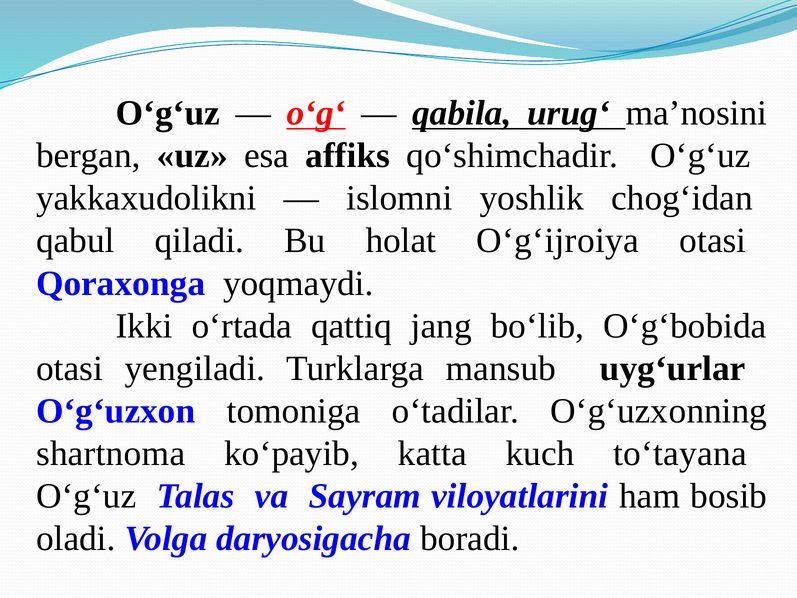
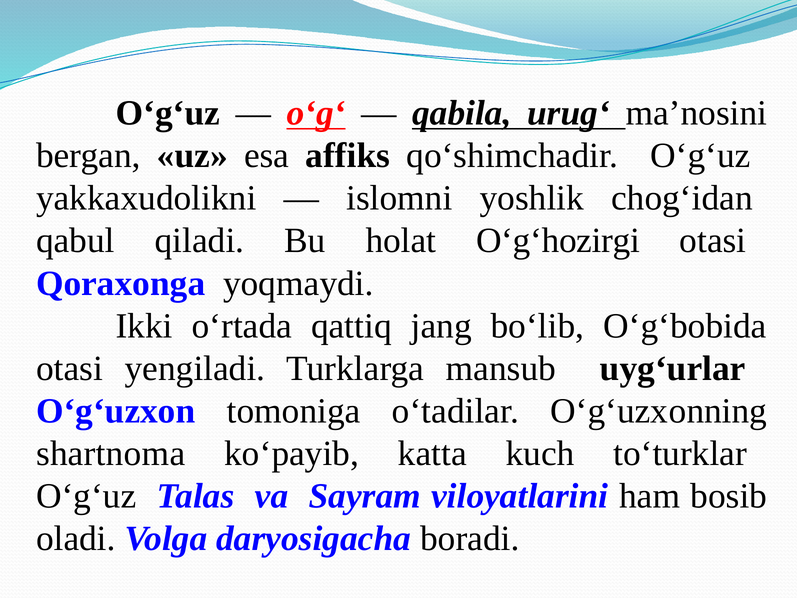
O‘g‘ijroiya: O‘g‘ijroiya -> O‘g‘hozirgi (558, 241)
to‘tayana: to‘tayana -> to‘turklar (680, 453)
